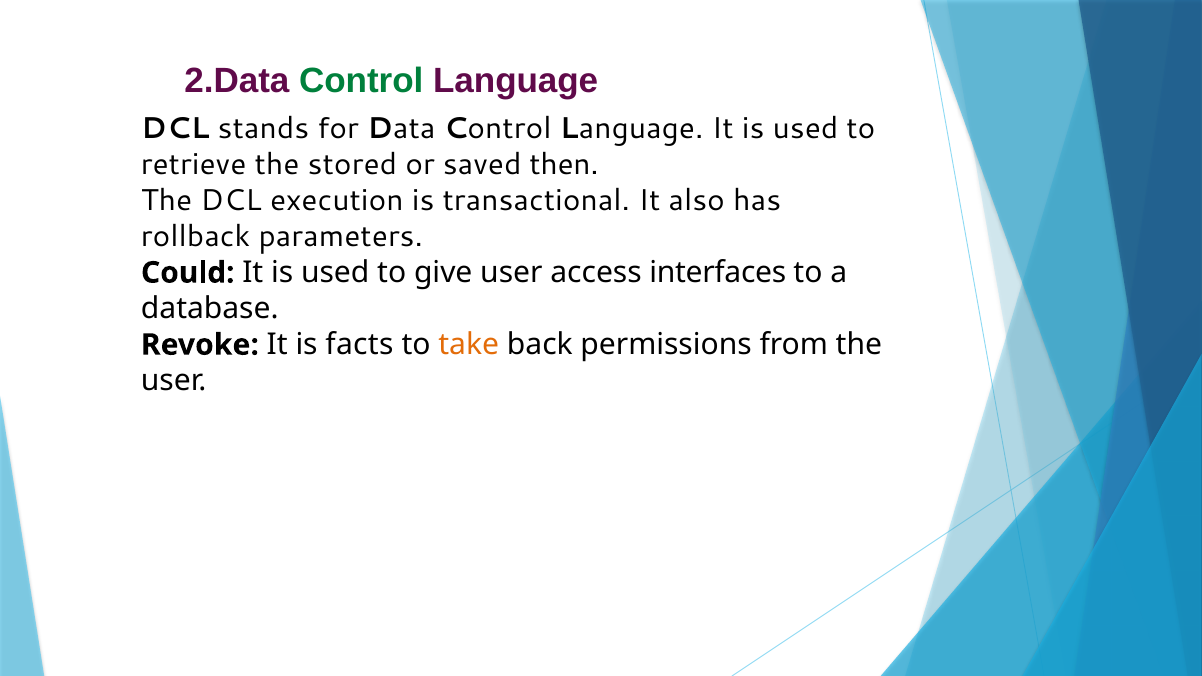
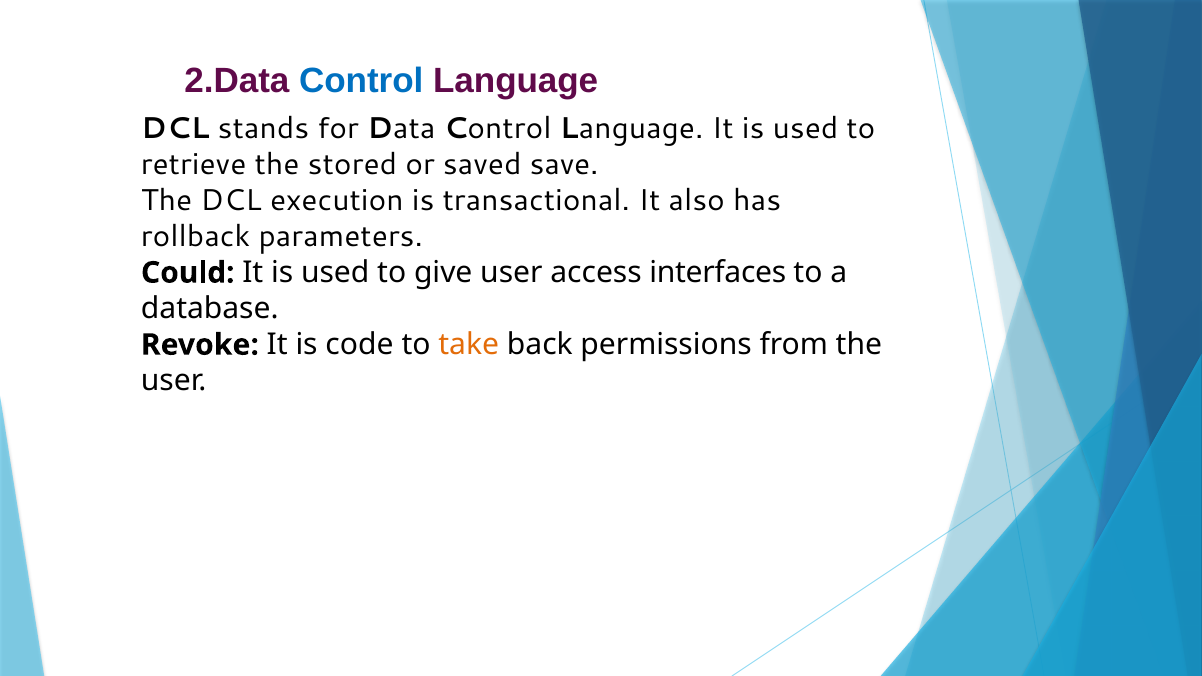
Control colour: green -> blue (361, 81)
then: then -> save (564, 165)
facts: facts -> code (360, 345)
